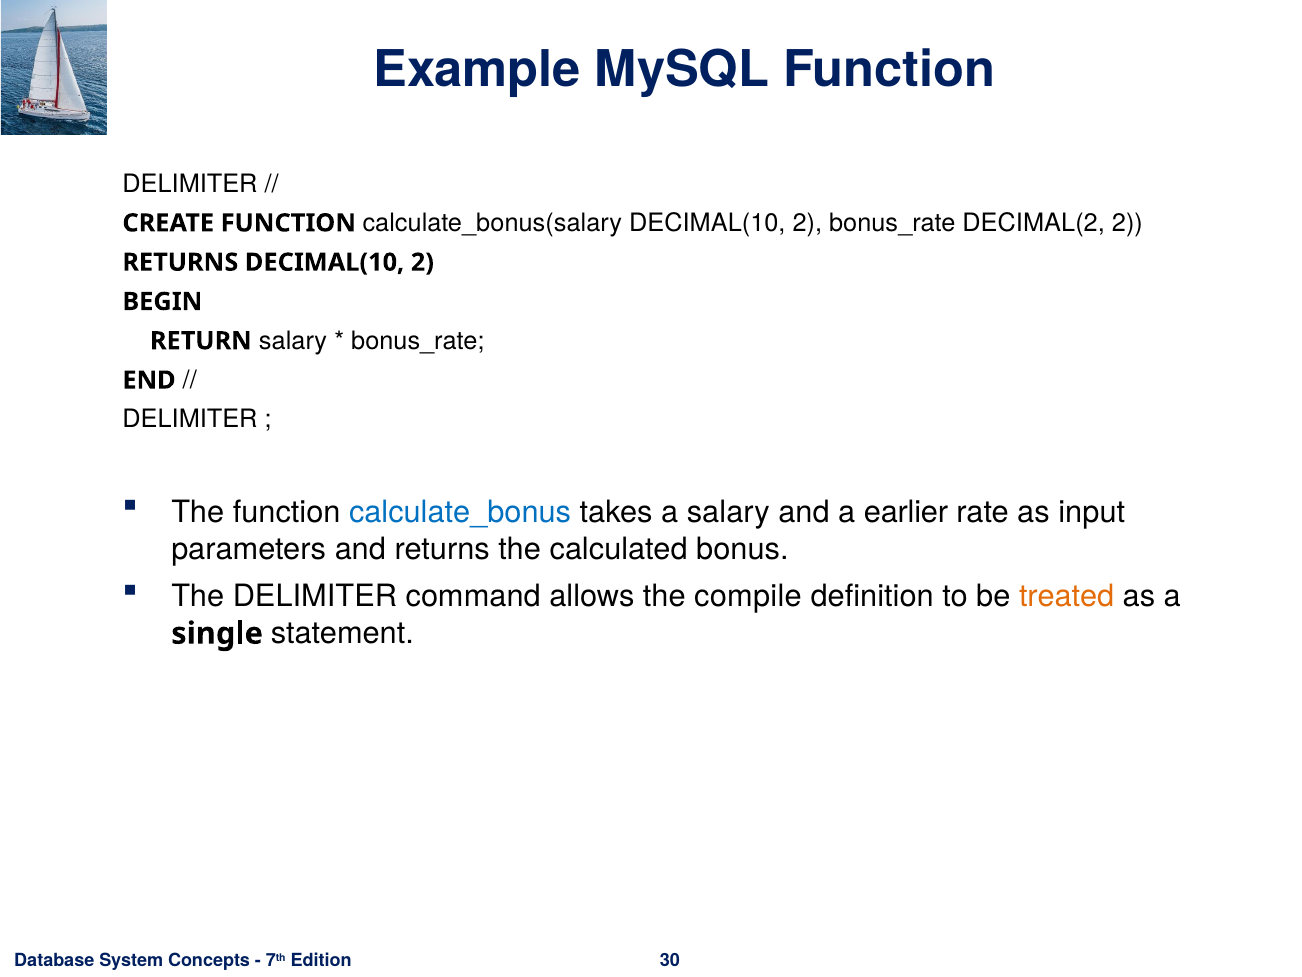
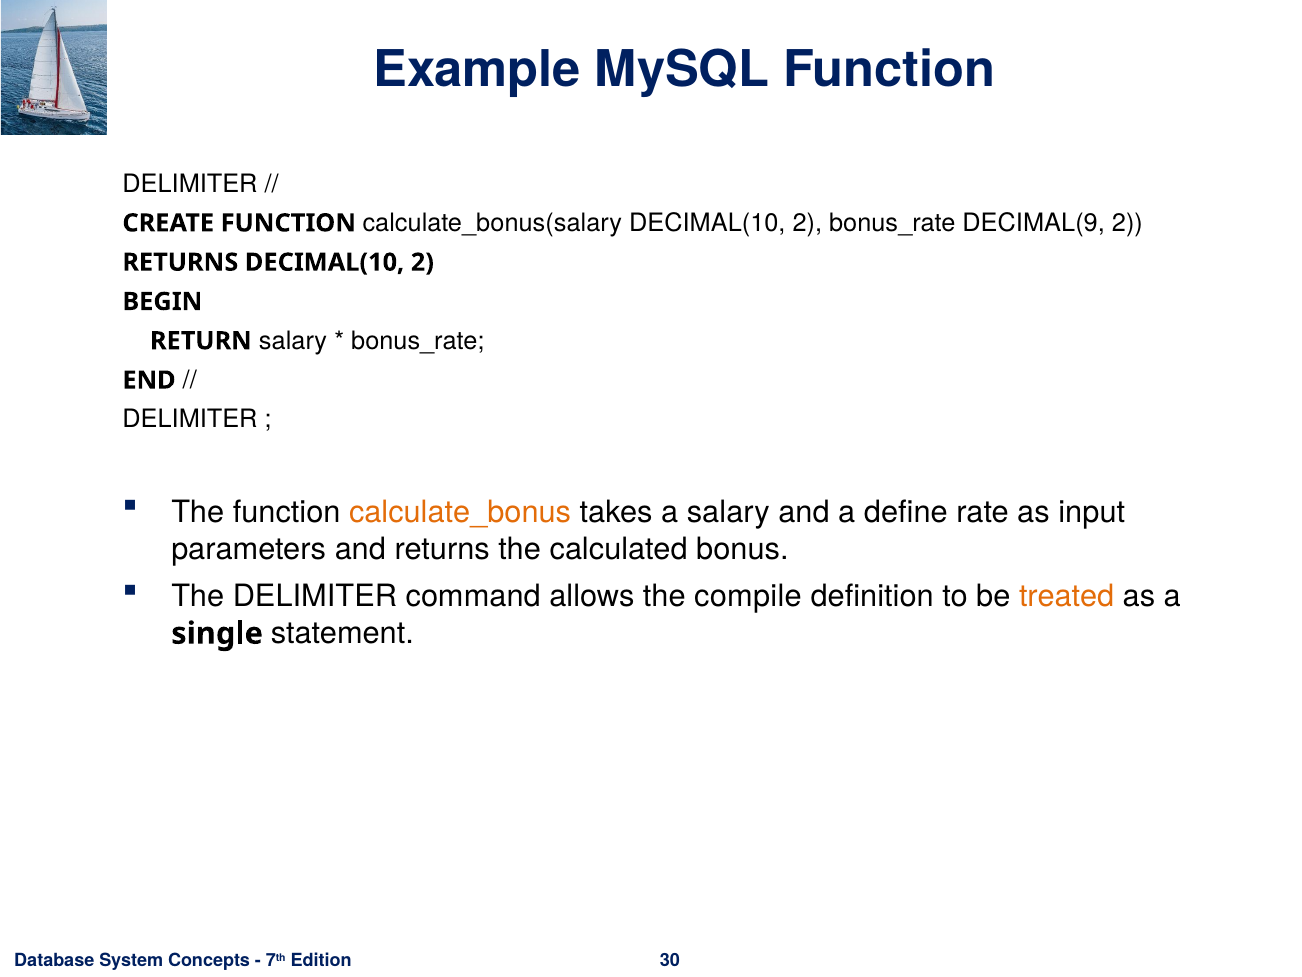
DECIMAL(2: DECIMAL(2 -> DECIMAL(9 (1034, 223)
calculate_bonus colour: blue -> orange (460, 512)
earlier: earlier -> define (906, 512)
